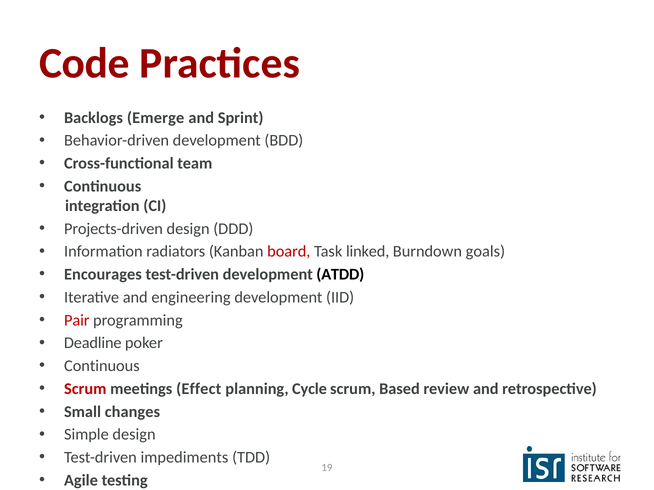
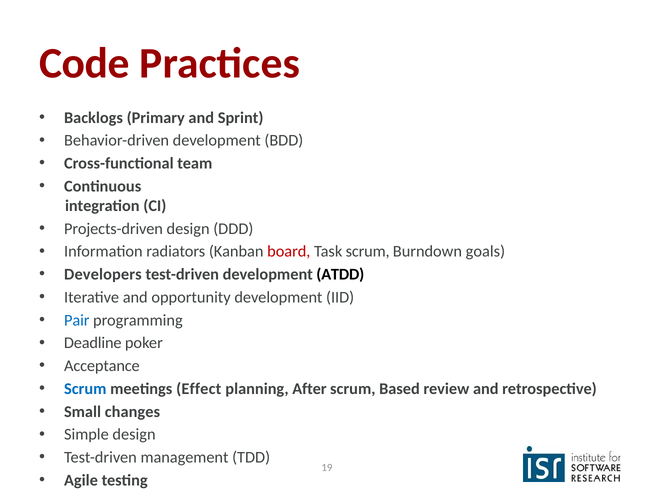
Emerge: Emerge -> Primary (156, 118)
Task linked: linked -> scrum (368, 252)
Encourages: Encourages -> Developers (103, 275)
engineering: engineering -> opportunity (191, 298)
Pair colour: red -> blue (77, 321)
Continuous: Continuous -> Acceptance (102, 366)
Scrum colour: red -> blue (85, 389)
Cycle: Cycle -> After (309, 389)
impediments: impediments -> management (184, 458)
